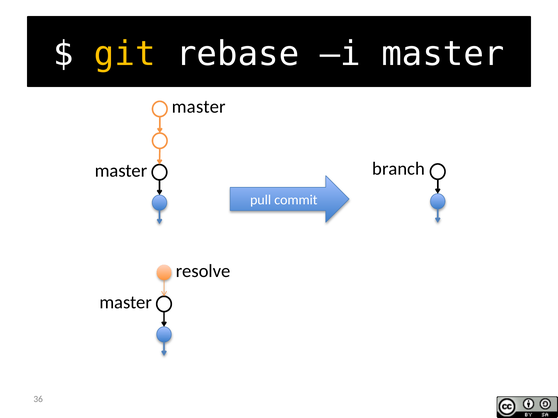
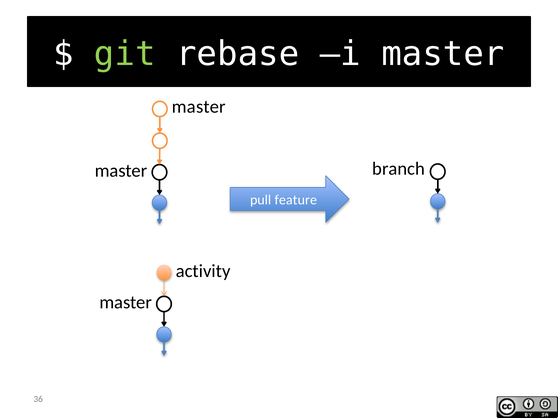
git colour: yellow -> light green (125, 54)
commit: commit -> feature (296, 200)
resolve: resolve -> activity (203, 271)
